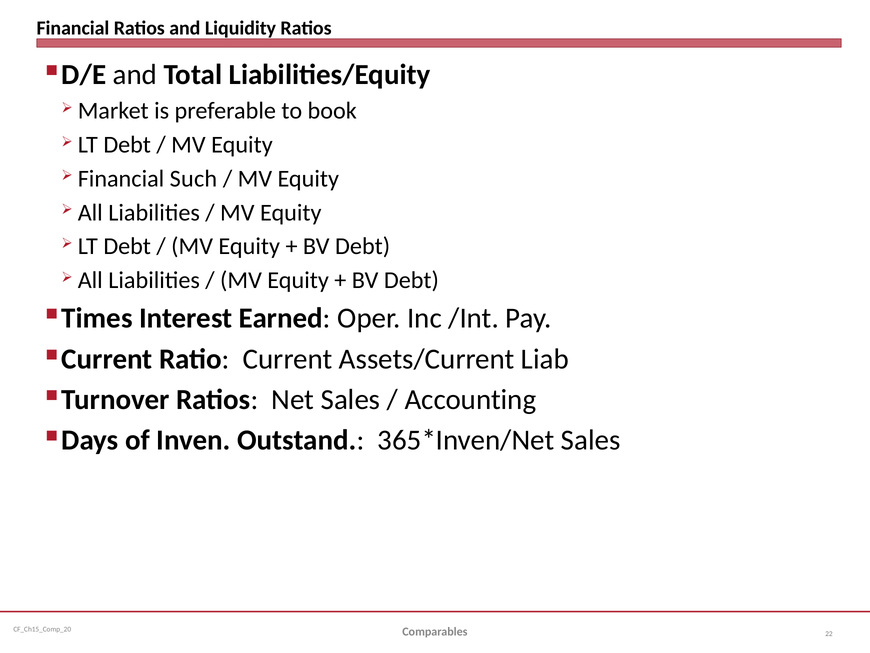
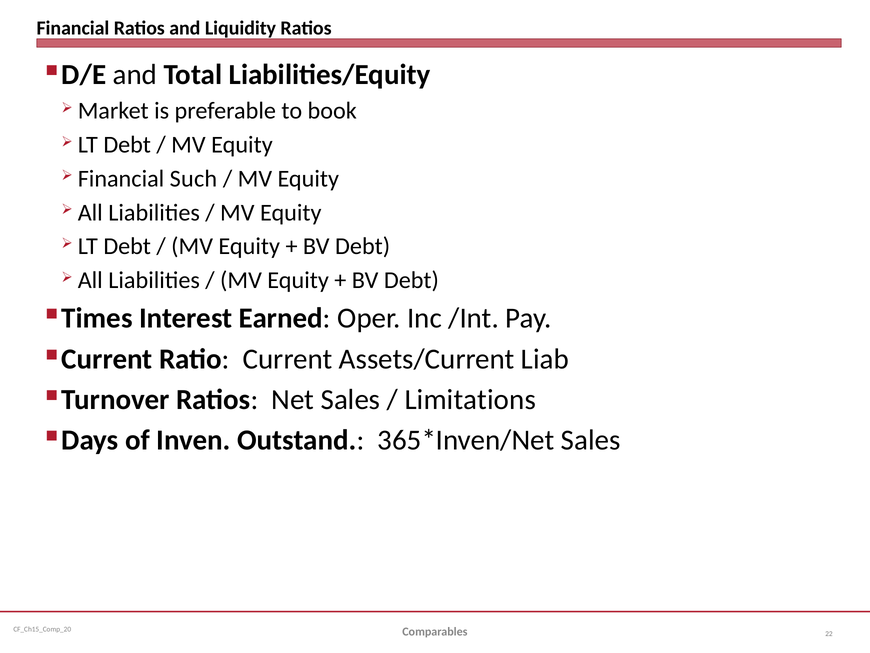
Accounting: Accounting -> Limitations (470, 399)
